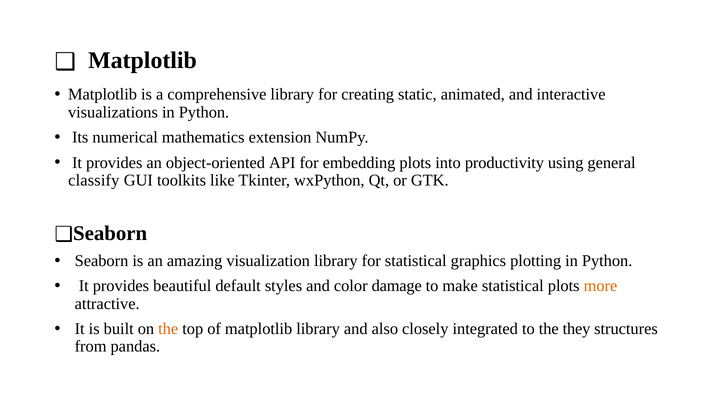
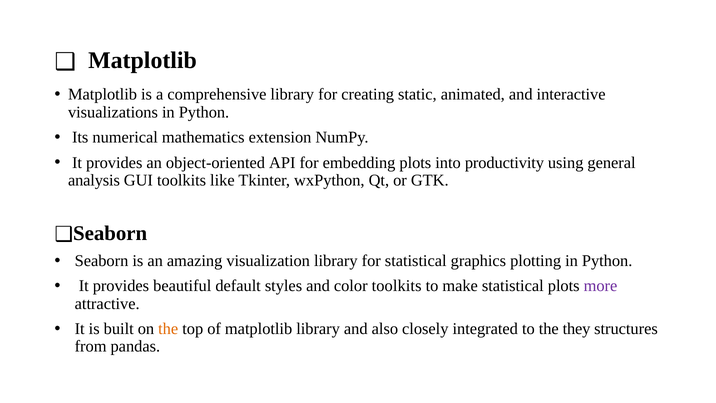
classify: classify -> analysis (94, 180)
color damage: damage -> toolkits (397, 286)
more colour: orange -> purple (600, 286)
